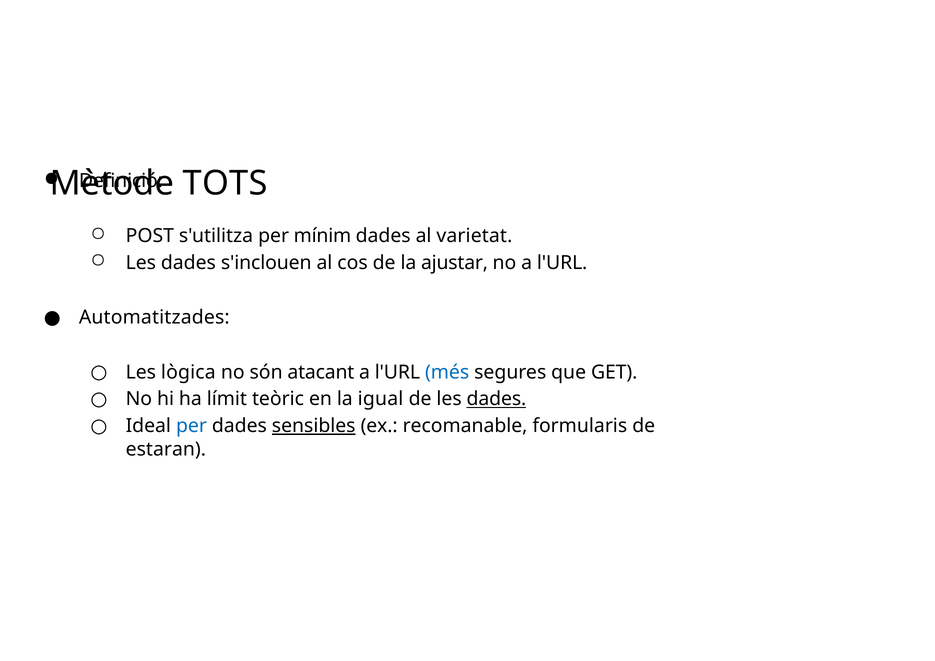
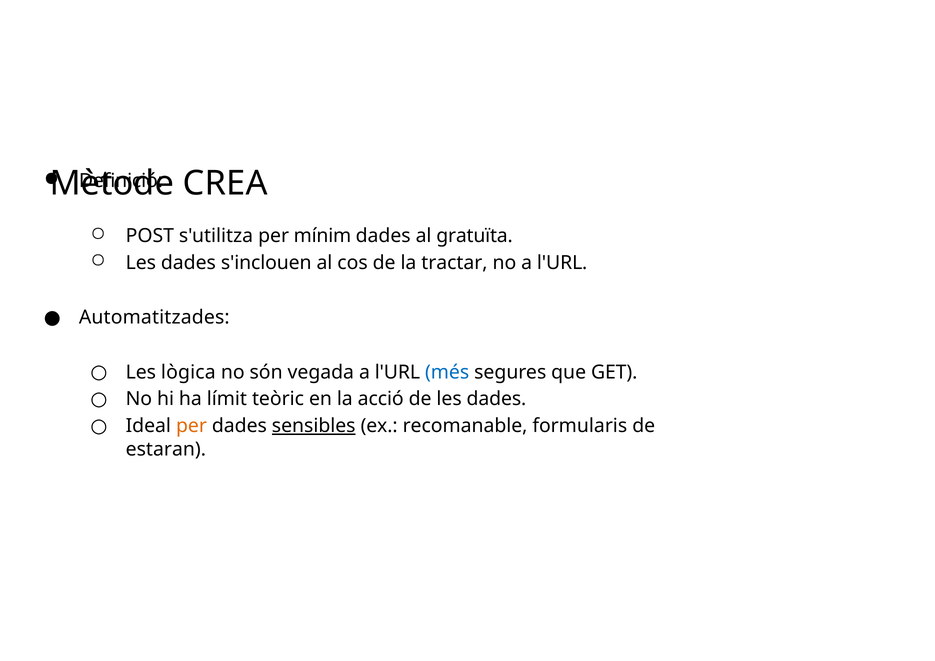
TOTS: TOTS -> CREA (225, 184)
varietat: varietat -> gratuïta (475, 236)
ajustar: ajustar -> tractar (454, 263)
atacant: atacant -> vegada (321, 372)
igual: igual -> acció (381, 399)
dades underline: present -> none (496, 399)
per colour: blue -> orange (192, 426)
